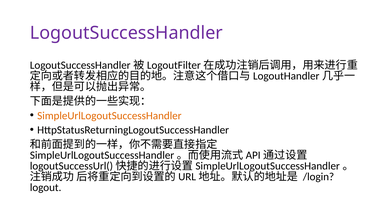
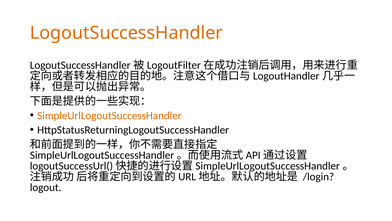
LogoutSuccessHandler colour: purple -> orange (126, 33)
